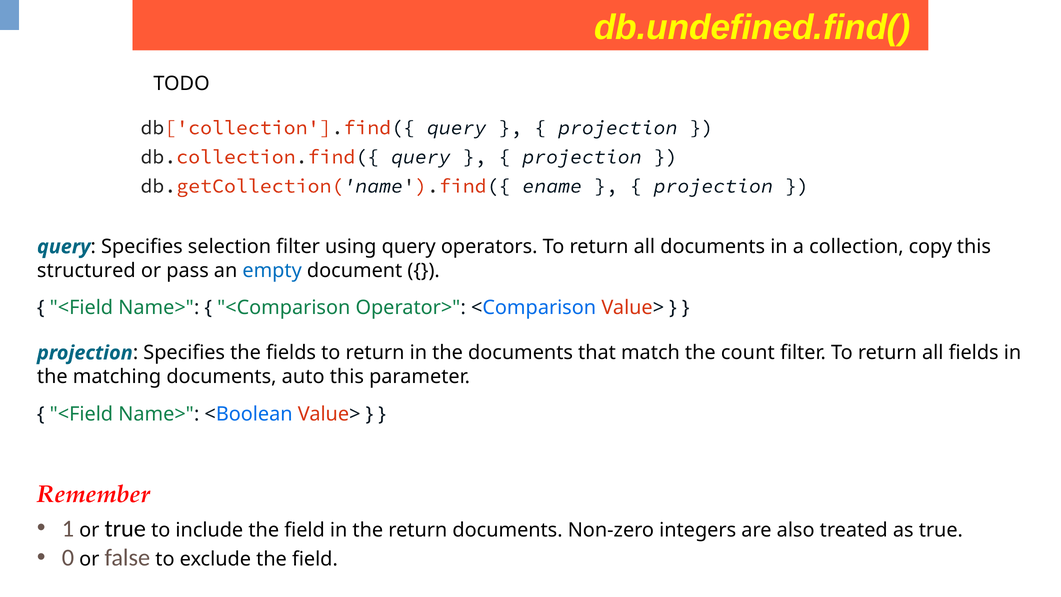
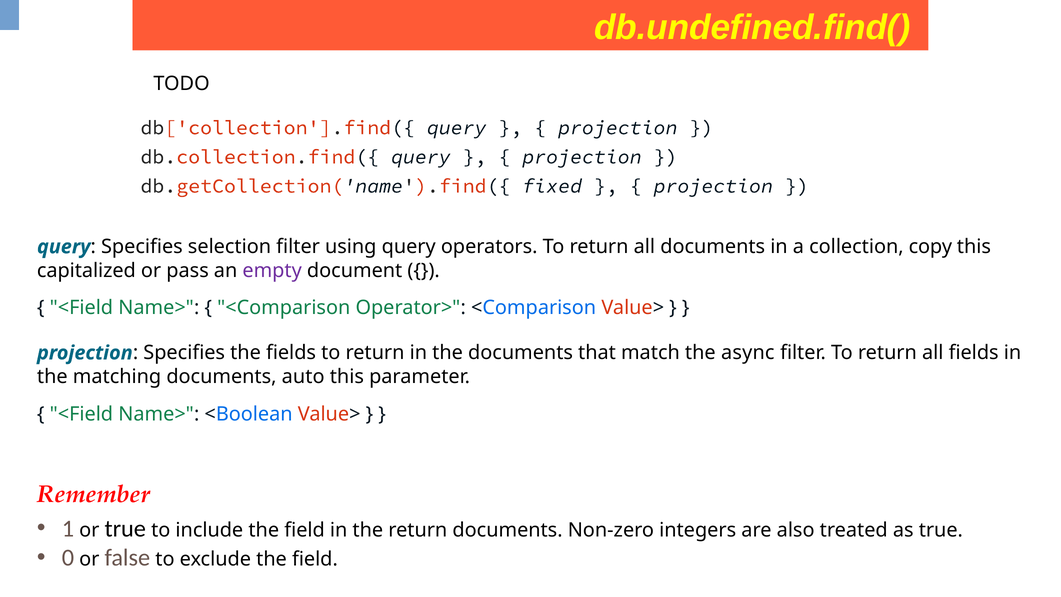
ename: ename -> fixed (552, 186)
structured: structured -> capitalized (86, 271)
empty colour: blue -> purple (272, 271)
count: count -> async (748, 353)
